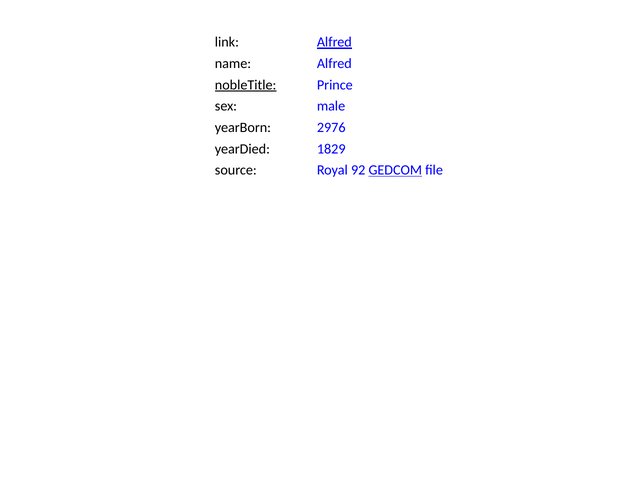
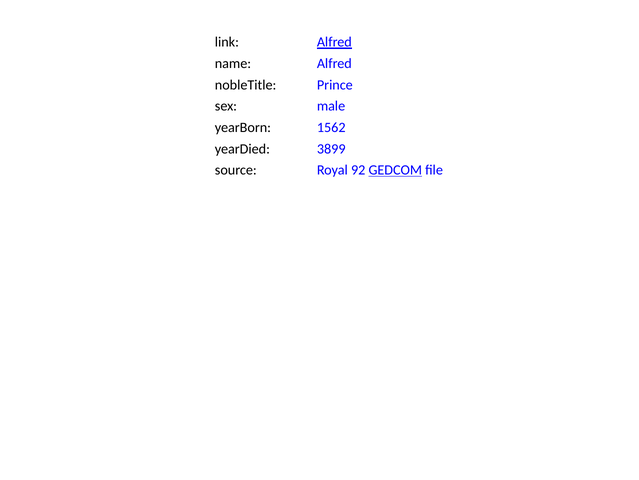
nobleTitle underline: present -> none (246, 85)
2976: 2976 -> 1562 (331, 127)
1829: 1829 -> 3899 (331, 149)
